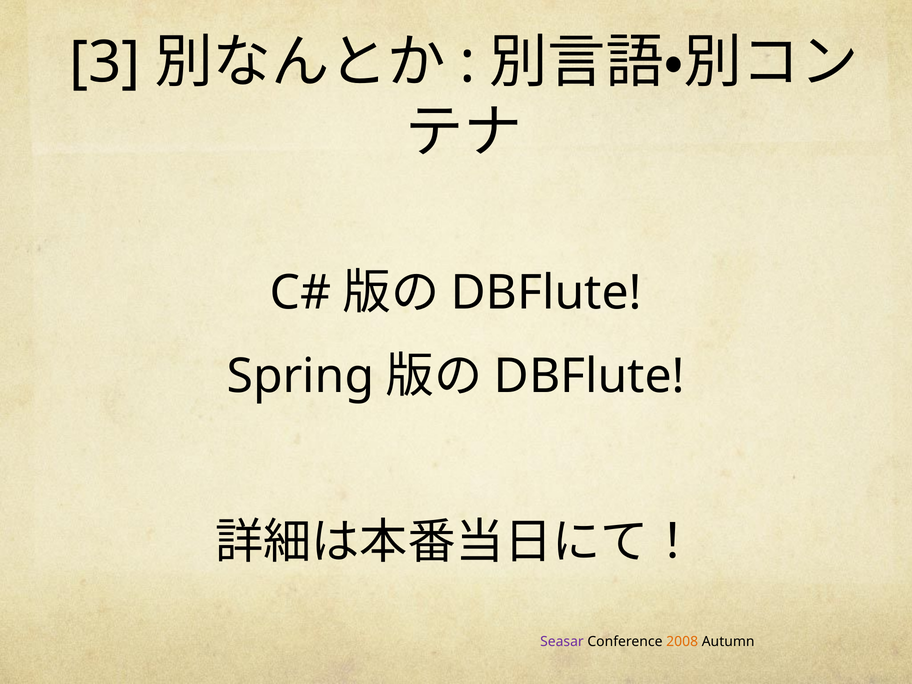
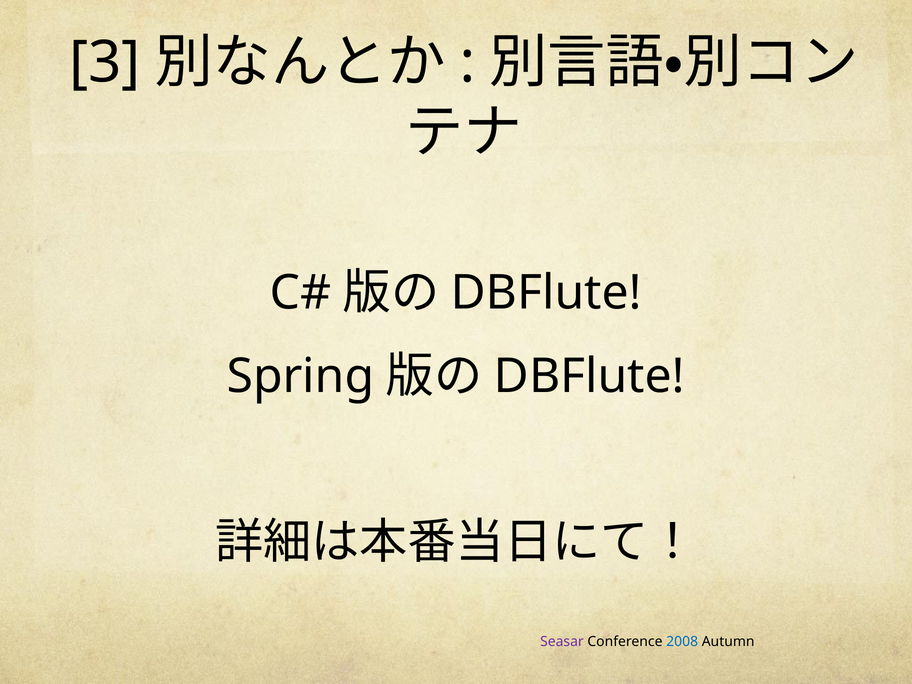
2008 colour: orange -> blue (682, 642)
